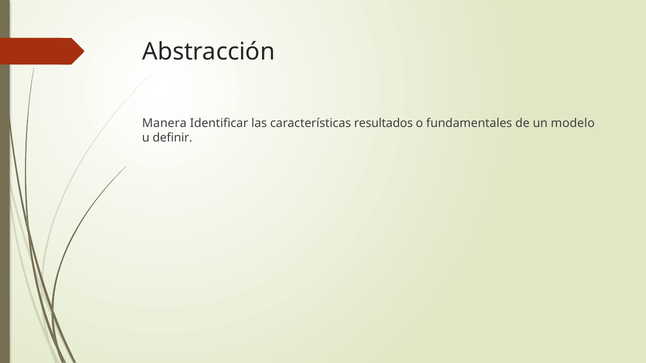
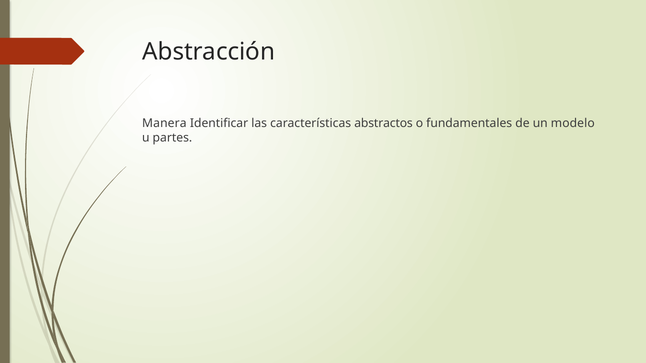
resultados: resultados -> abstractos (384, 124)
definir: definir -> partes (172, 138)
